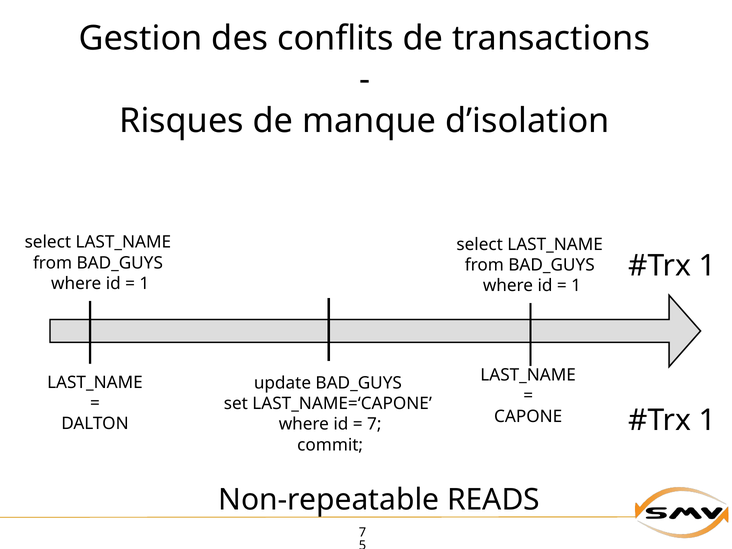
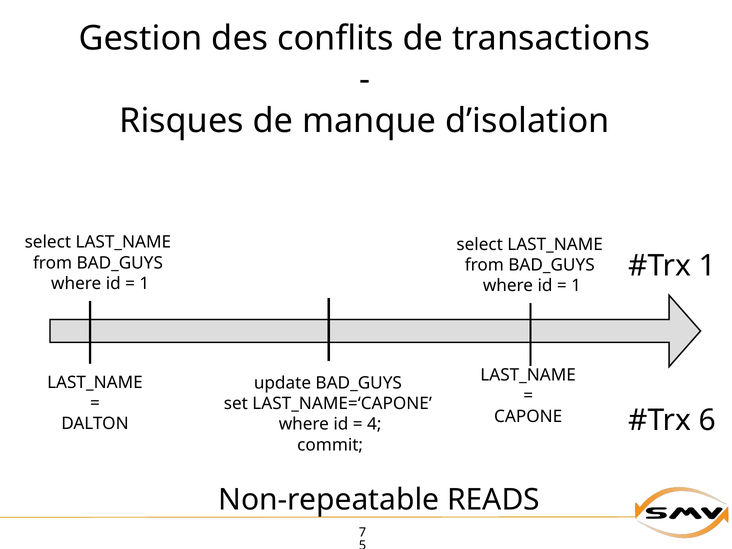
1: 1 -> 6 (707, 420)
7: 7 -> 4 (374, 424)
